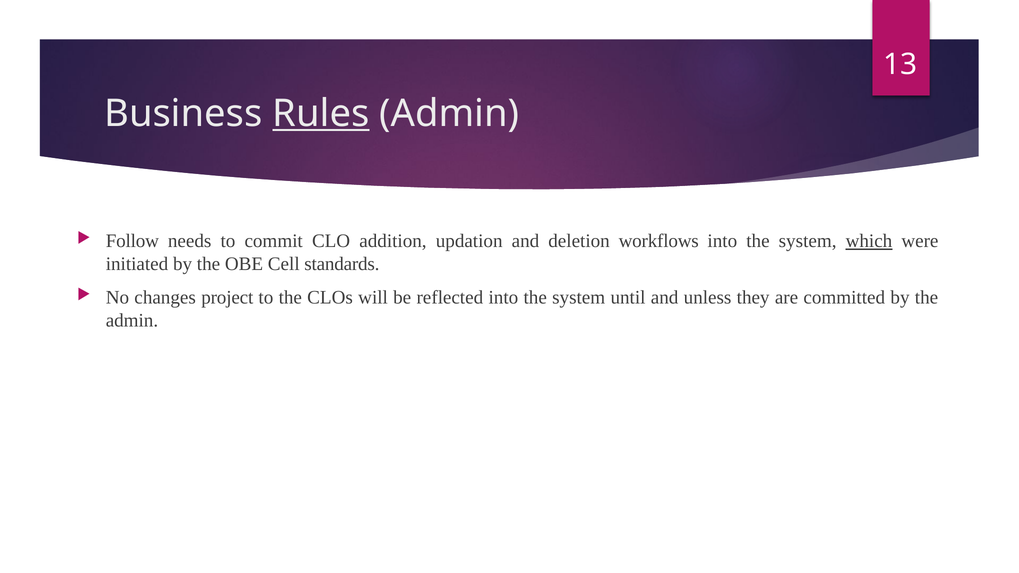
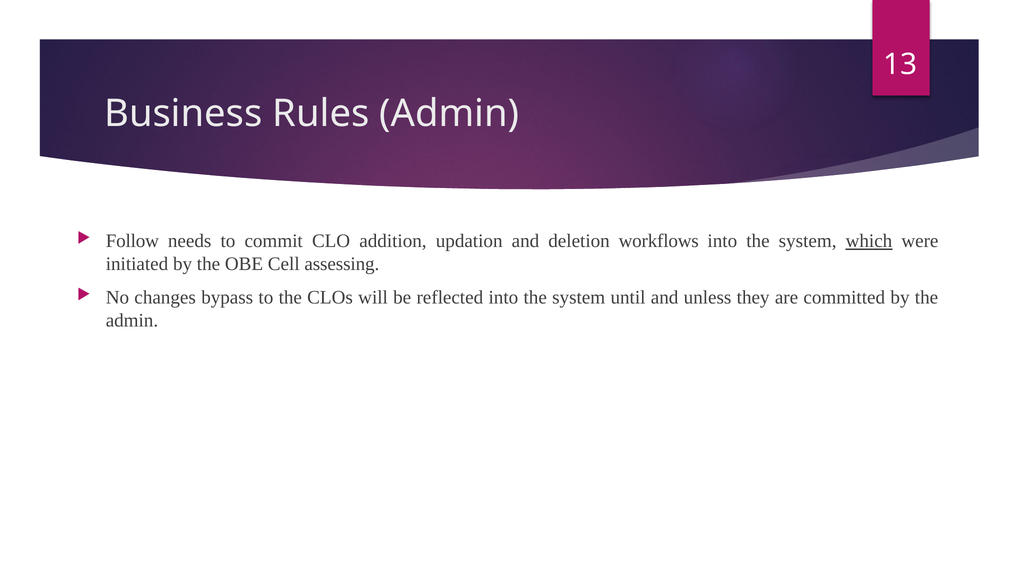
Rules underline: present -> none (321, 114)
standards: standards -> assessing (342, 264)
project: project -> bypass (227, 298)
